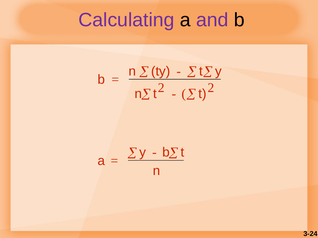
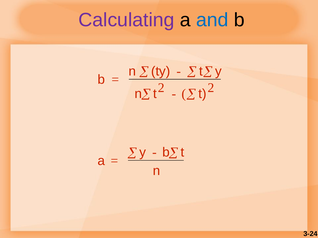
and colour: purple -> blue (212, 20)
